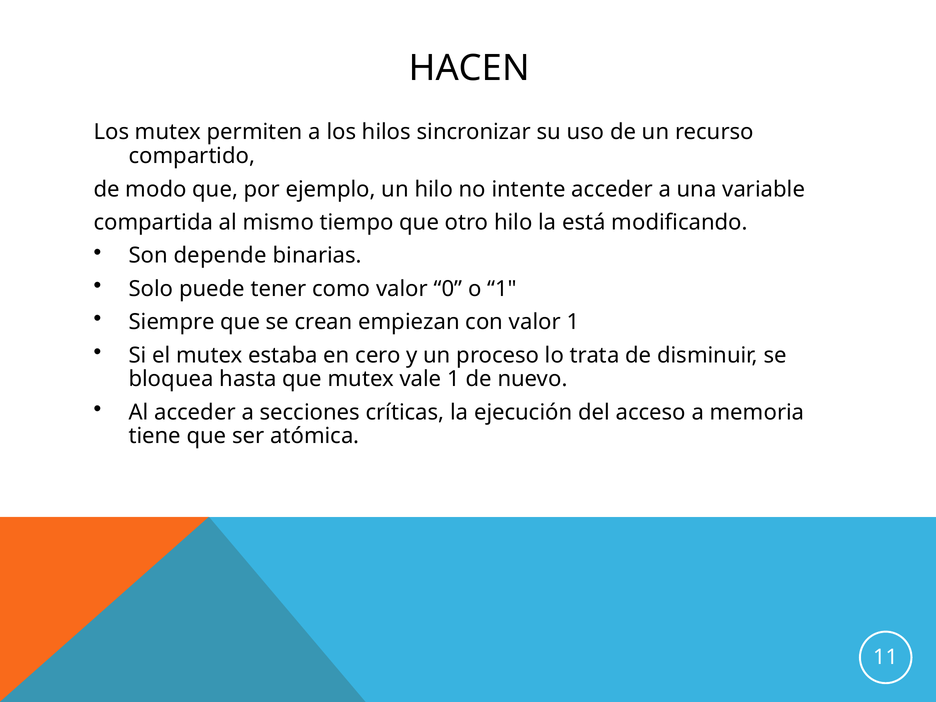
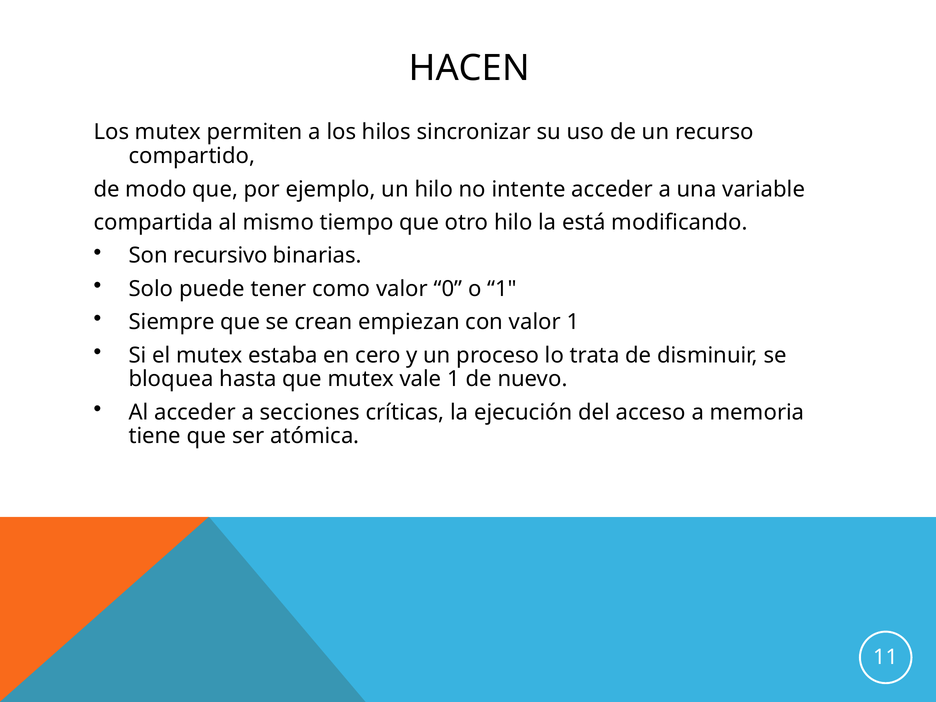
depende: depende -> recursivo (220, 256)
